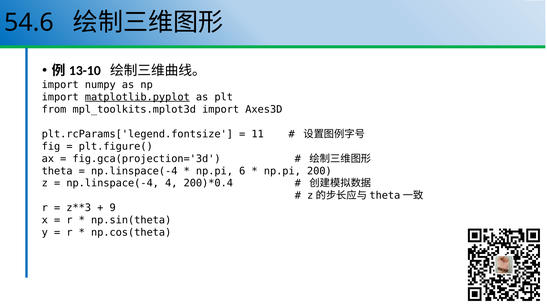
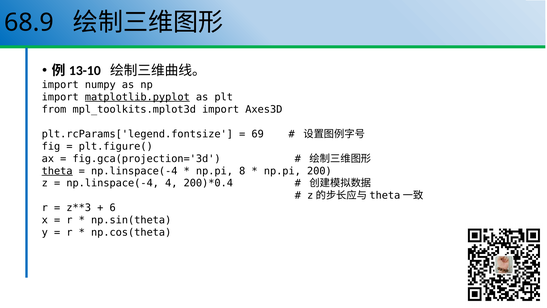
54.6: 54.6 -> 68.9 (29, 23)
11: 11 -> 69 (258, 134)
theta underline: none -> present (57, 171)
6: 6 -> 8 (242, 171)
9: 9 -> 6 (113, 208)
